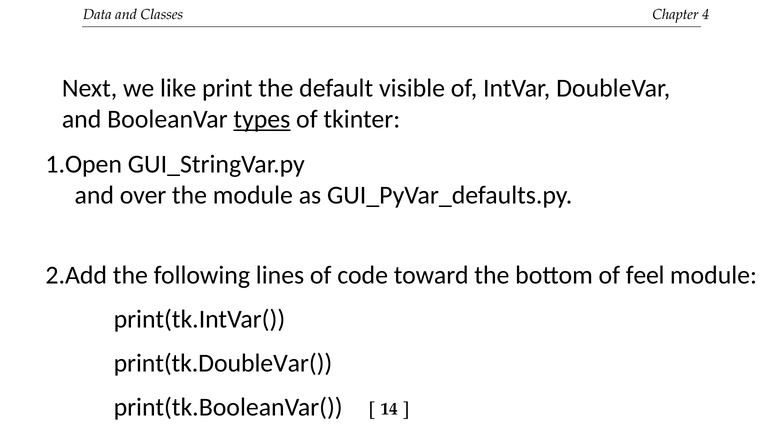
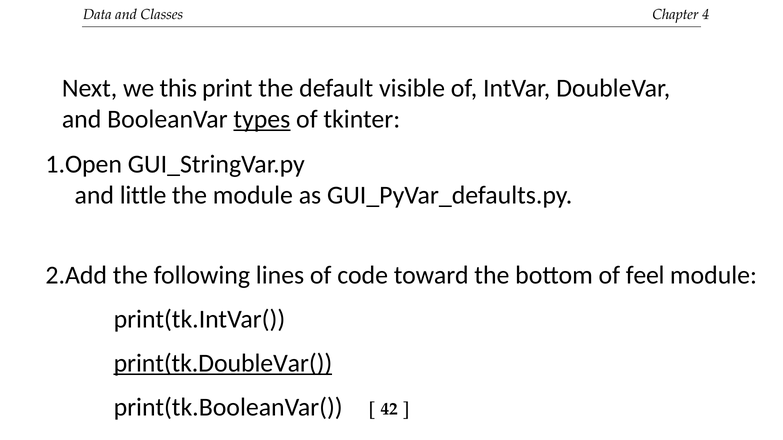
like: like -> this (178, 88)
over: over -> little (143, 195)
print(tk.DoubleVar( underline: none -> present (223, 364)
14: 14 -> 42 (389, 410)
